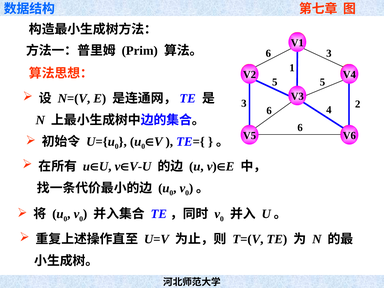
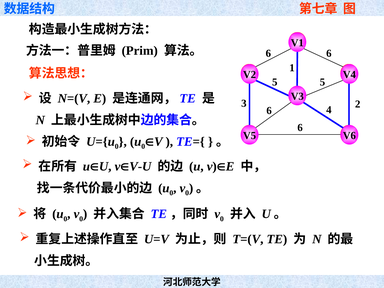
3: 3 -> 6 (329, 53)
